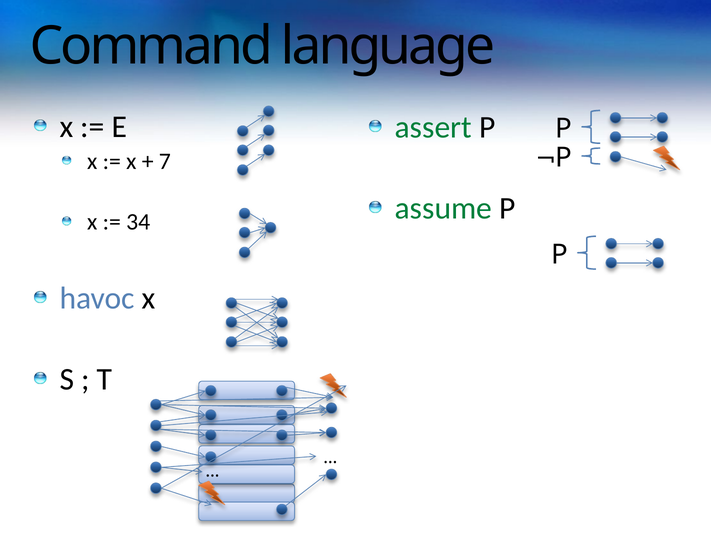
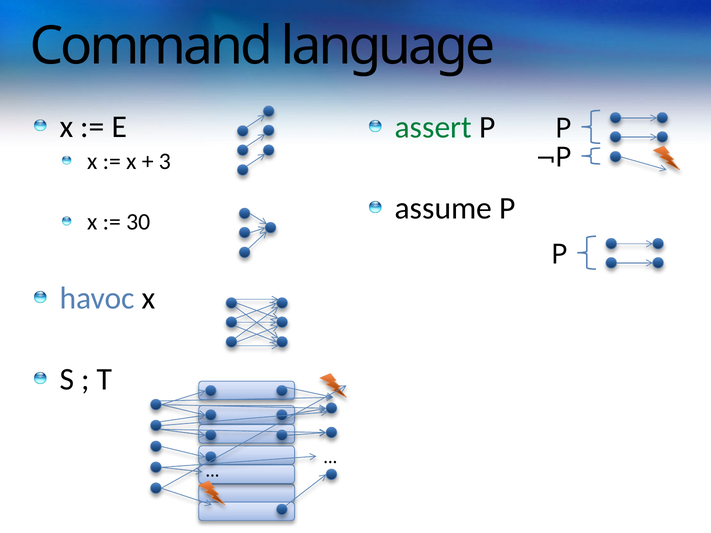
7: 7 -> 3 (165, 161)
assume colour: green -> black (443, 208)
34: 34 -> 30 (138, 222)
